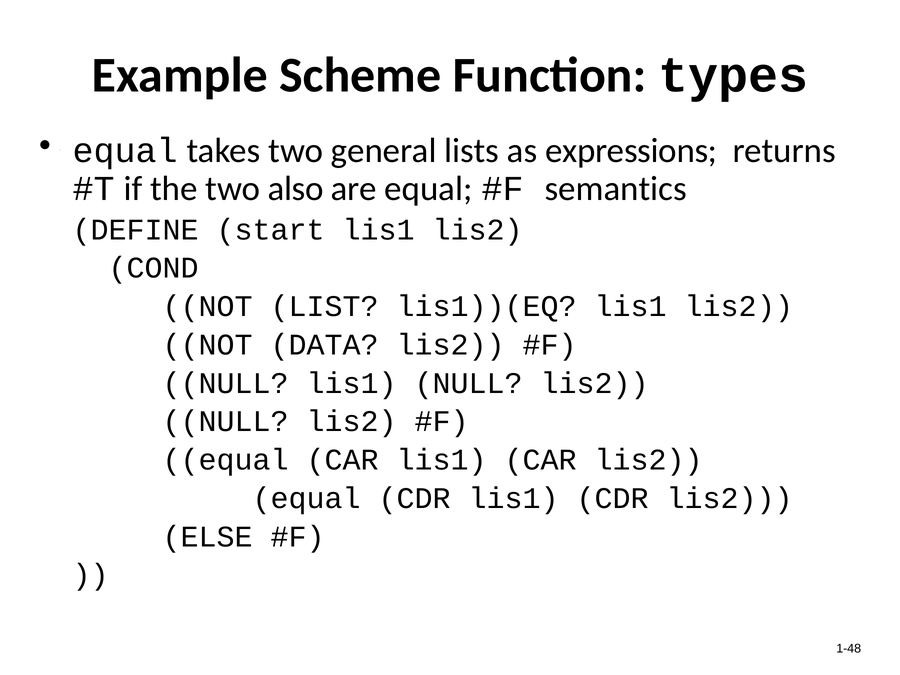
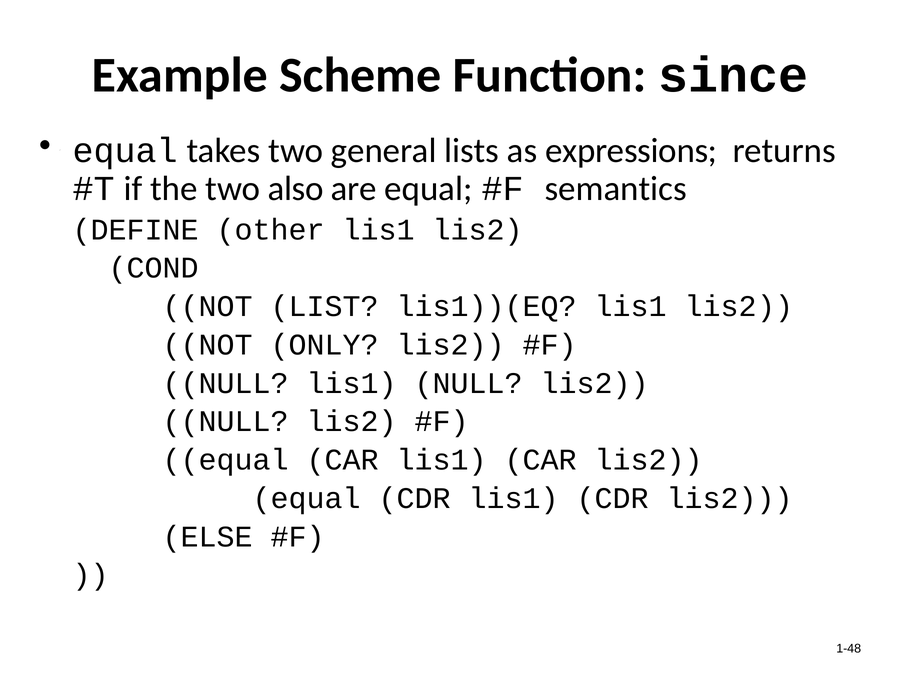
types: types -> since (733, 75)
start: start -> other (271, 230)
DATA: DATA -> ONLY (325, 345)
